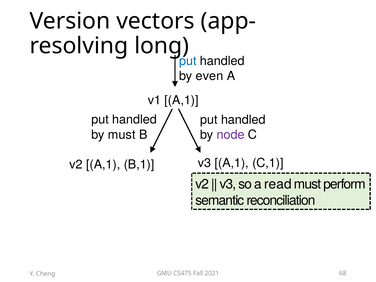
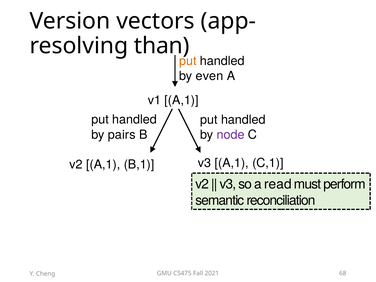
long: long -> than (162, 46)
put colour: blue -> orange (188, 61)
by must: must -> pairs (122, 135)
